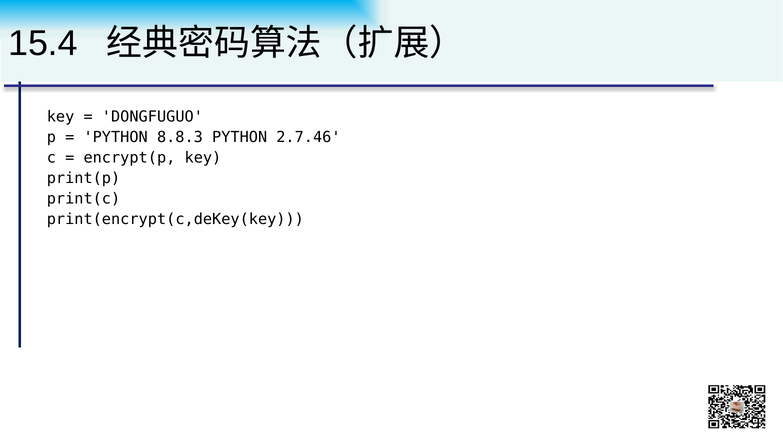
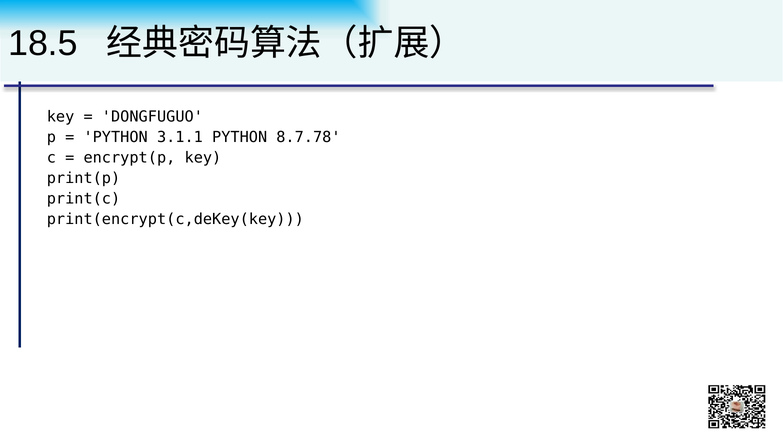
15.4: 15.4 -> 18.5 (43, 43)
8.8.3: 8.8.3 -> 3.1.1 (180, 137)
2.7.46: 2.7.46 -> 8.7.78 (308, 137)
